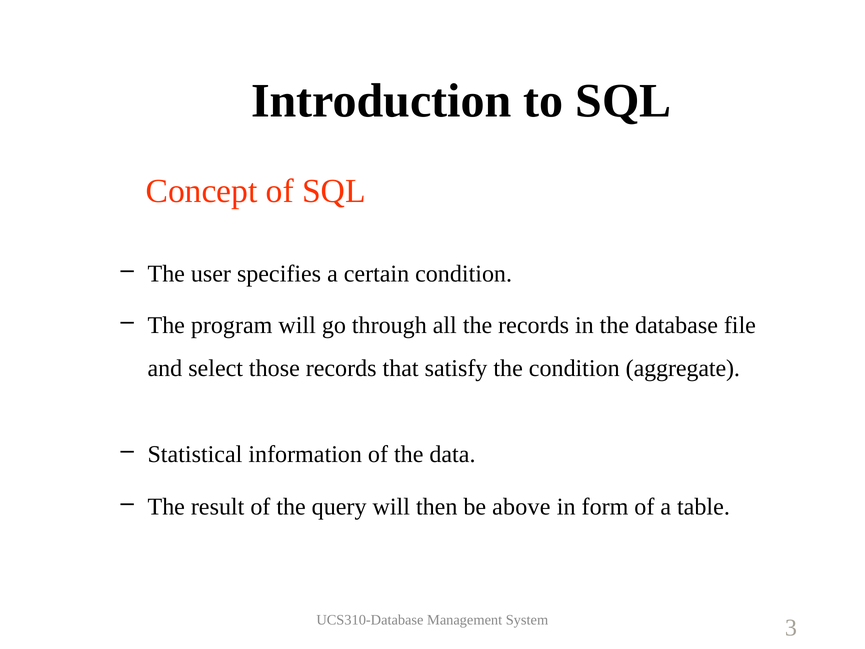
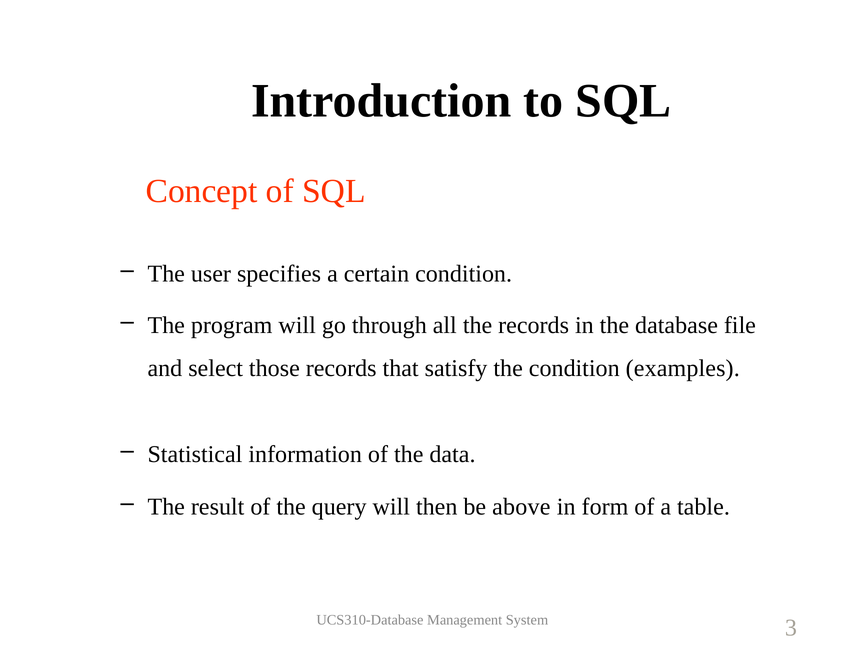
aggregate: aggregate -> examples (683, 368)
